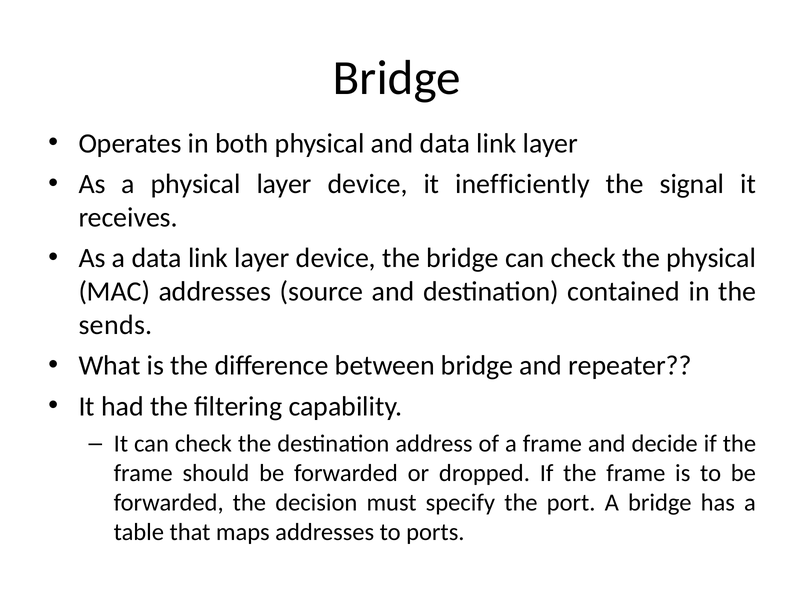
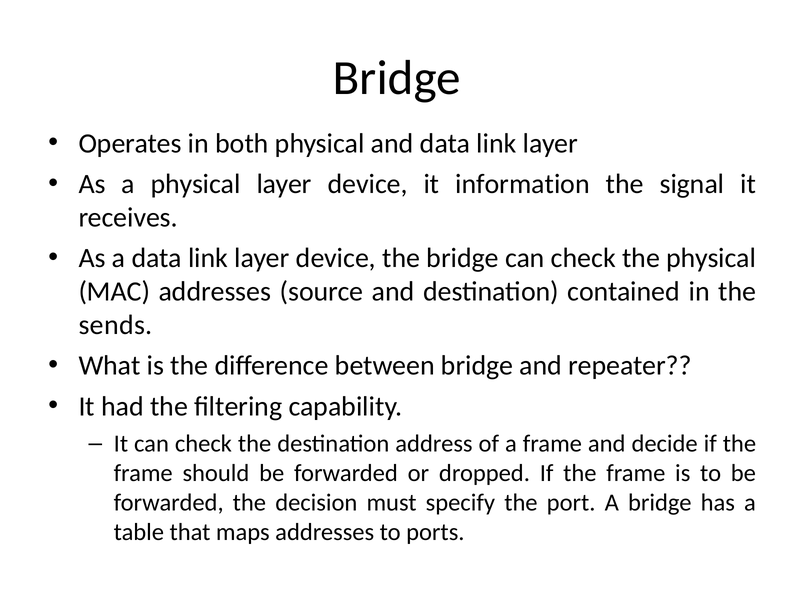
inefficiently: inefficiently -> information (523, 184)
